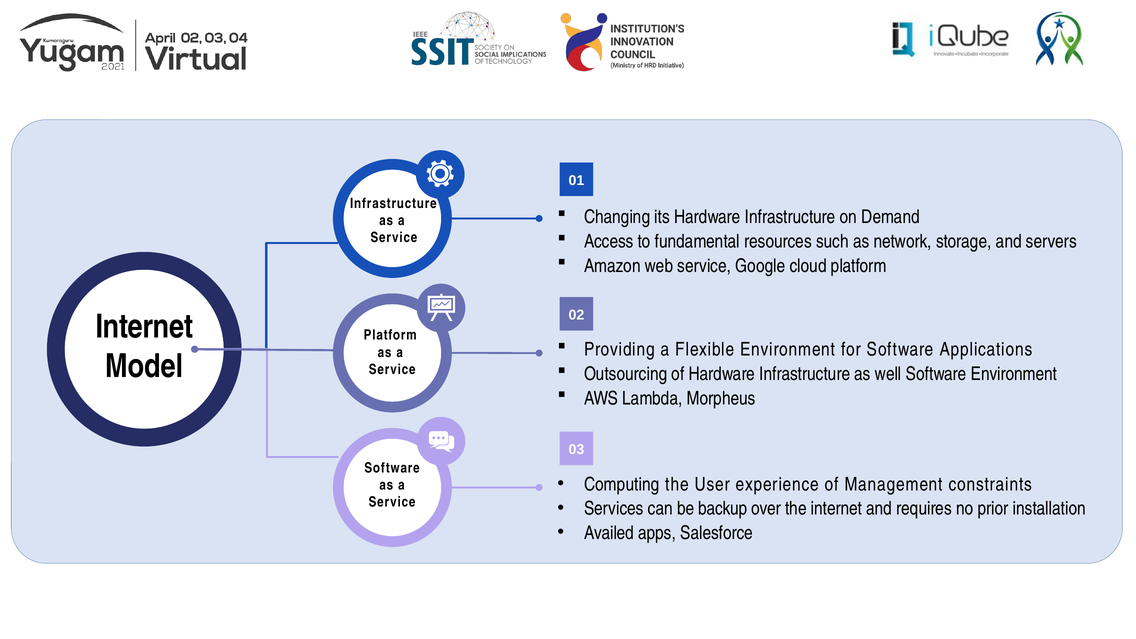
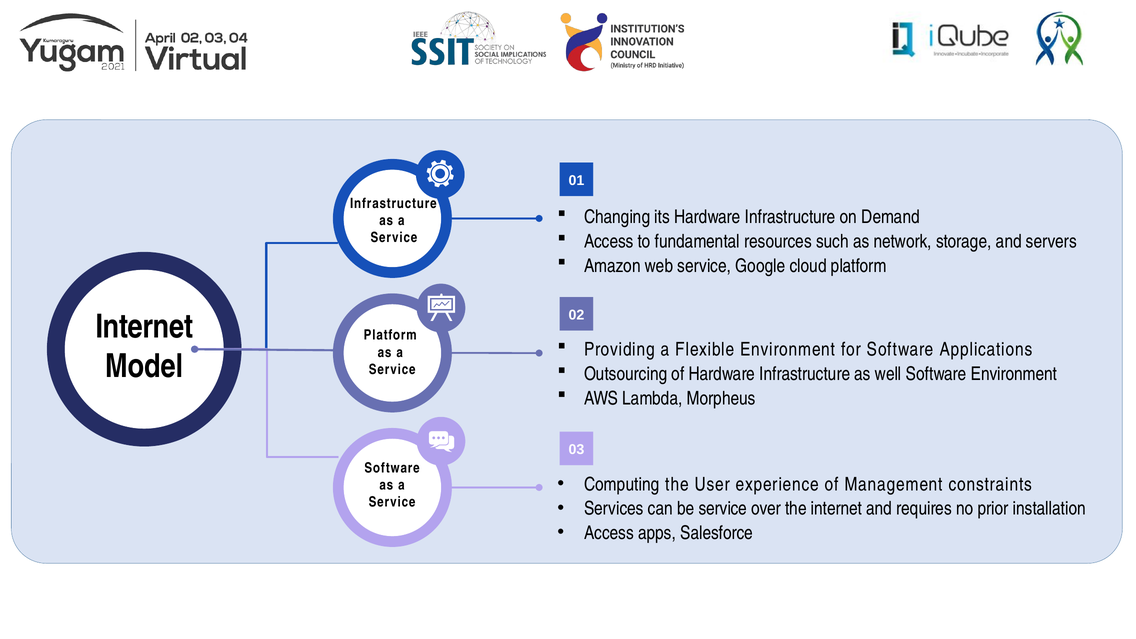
be backup: backup -> service (723, 509)
Availed: Availed -> Access (609, 533)
